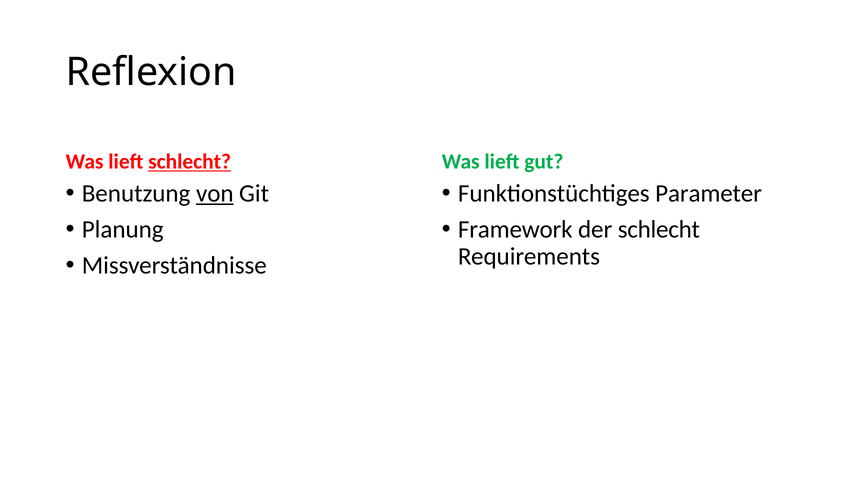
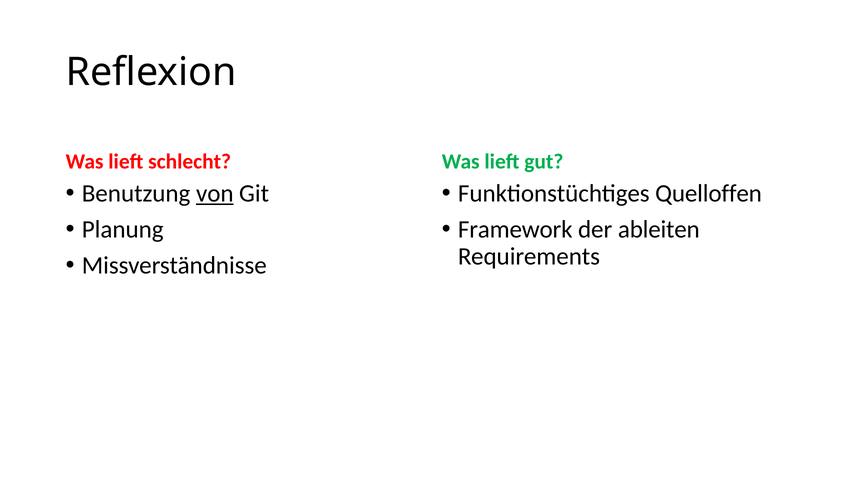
schlecht underline: present -> none (190, 162)
Parameter: Parameter -> Quelloffen (709, 193)
der schlecht: schlecht -> ableiten (659, 229)
